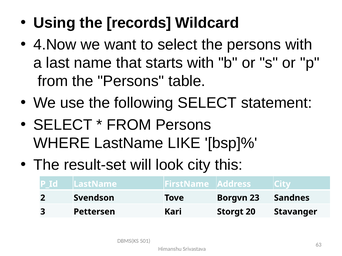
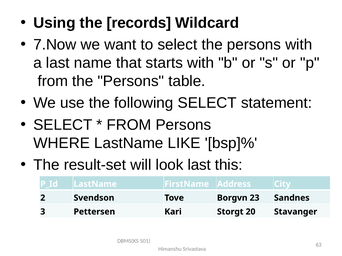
4.Now: 4.Now -> 7.Now (55, 45)
look city: city -> last (199, 165)
